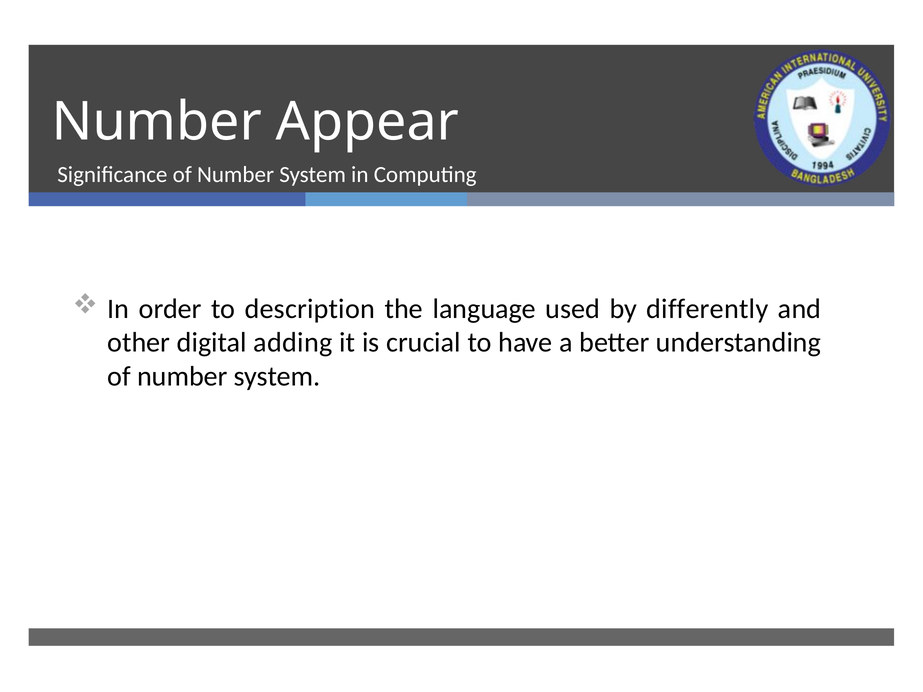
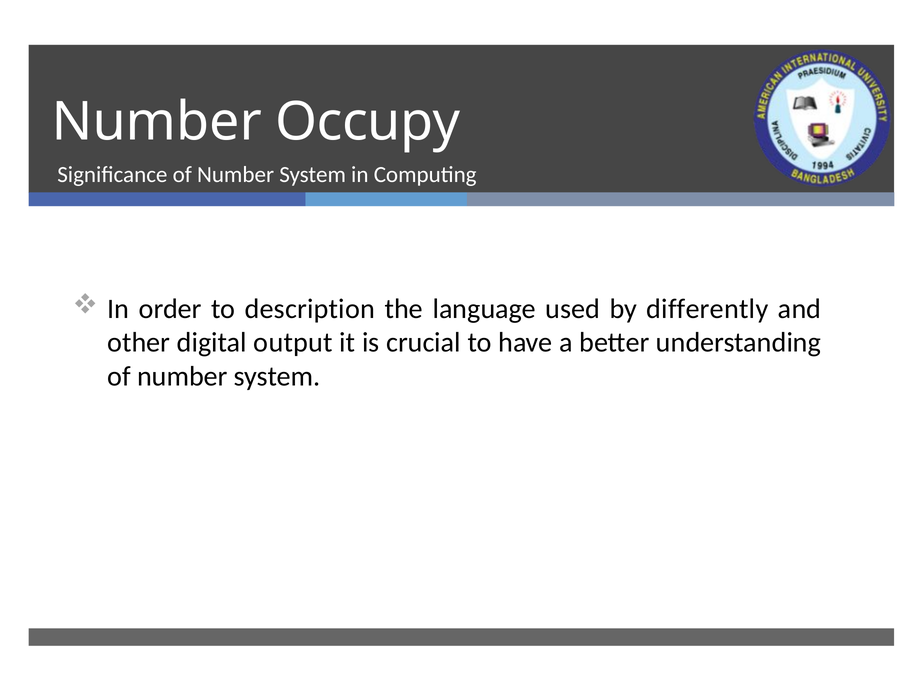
Appear: Appear -> Occupy (368, 122)
adding: adding -> output (293, 343)
